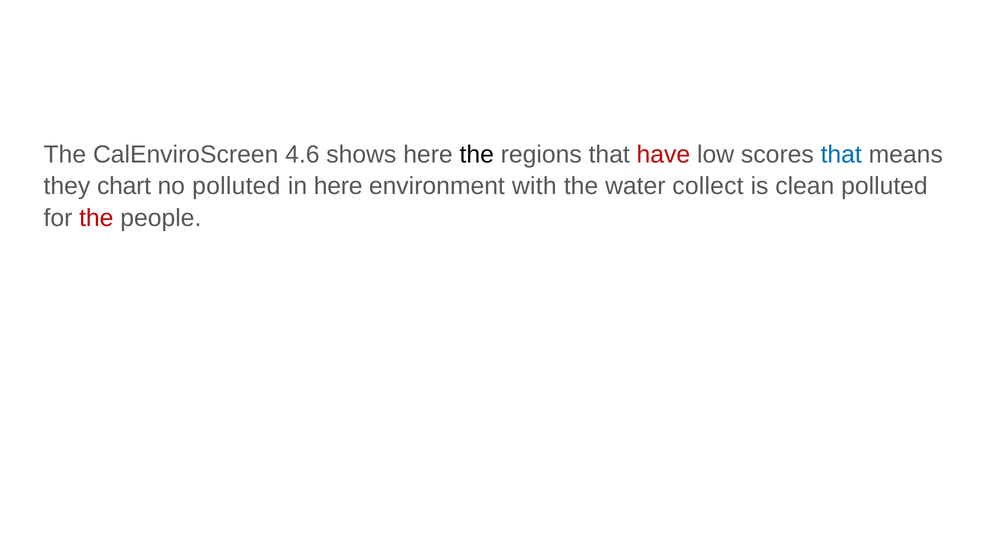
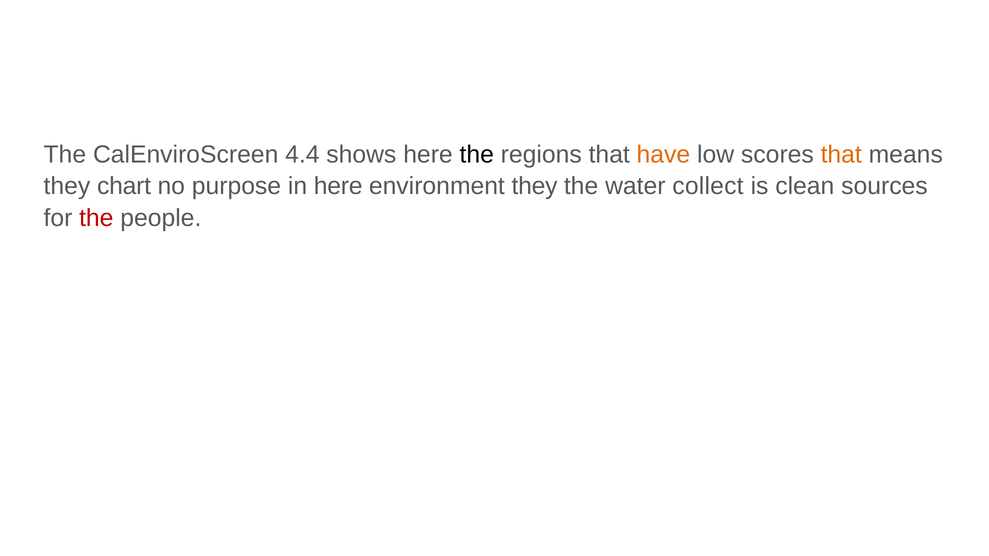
4.6: 4.6 -> 4.4 (302, 155)
have colour: red -> orange (663, 155)
that colour: blue -> orange (841, 155)
no polluted: polluted -> purpose (236, 186)
environment with: with -> they (535, 186)
clean polluted: polluted -> sources (884, 186)
